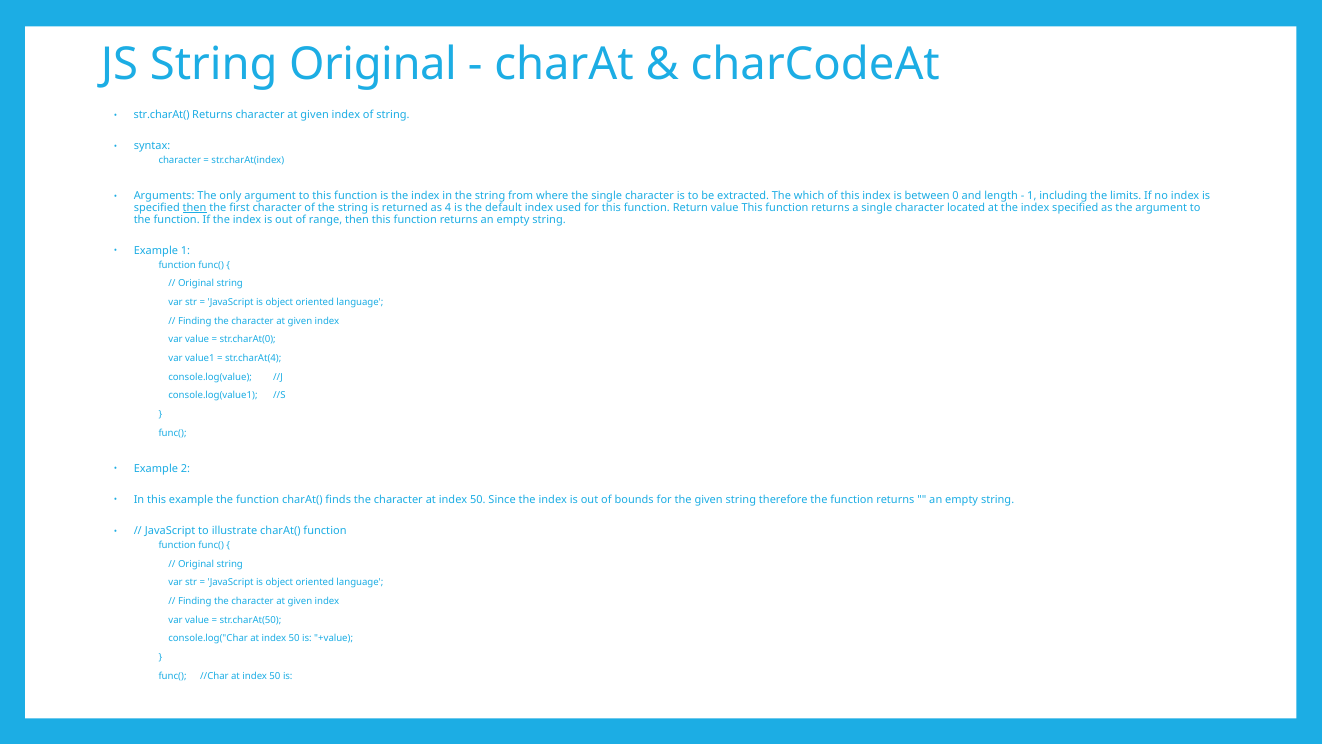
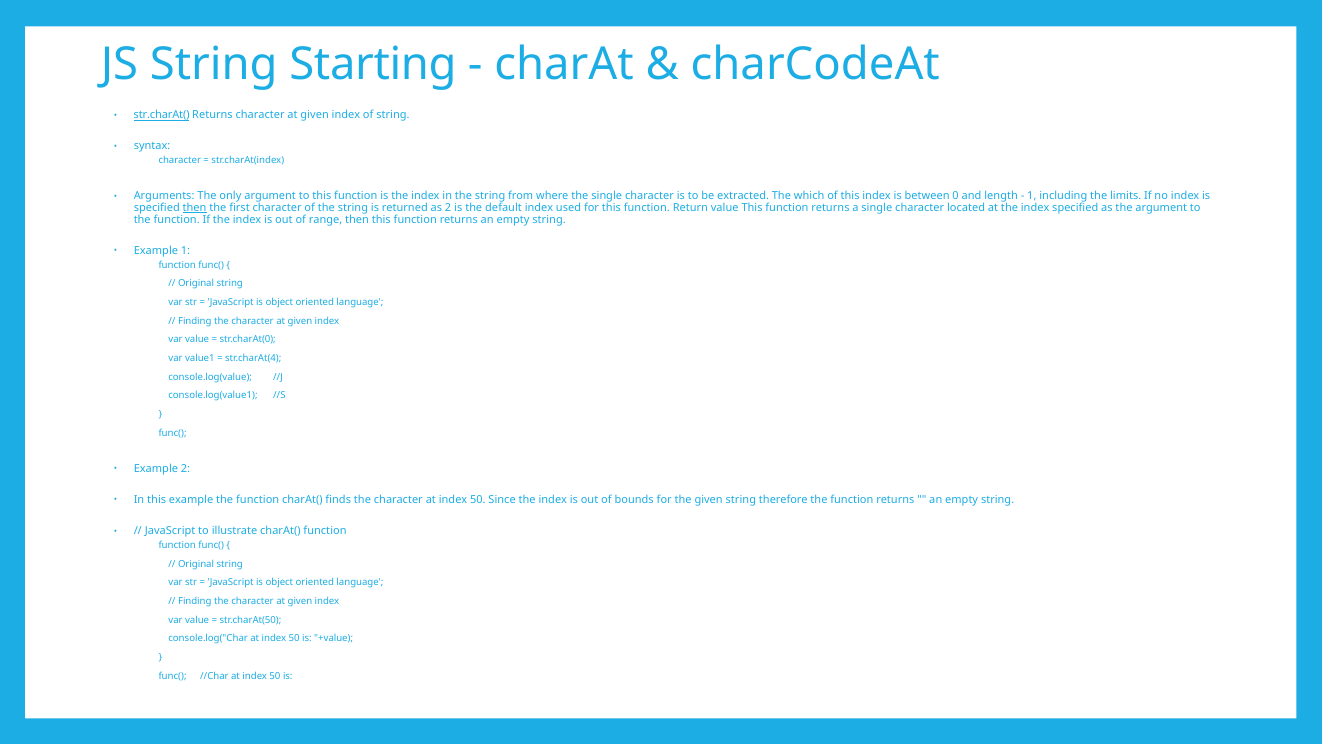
String Original: Original -> Starting (373, 65)
str.charAt( underline: none -> present (162, 115)
as 4: 4 -> 2 (448, 208)
